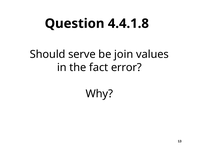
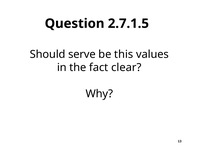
4.4.1.8: 4.4.1.8 -> 2.7.1.5 (128, 23)
join: join -> this (124, 54)
error: error -> clear (126, 67)
